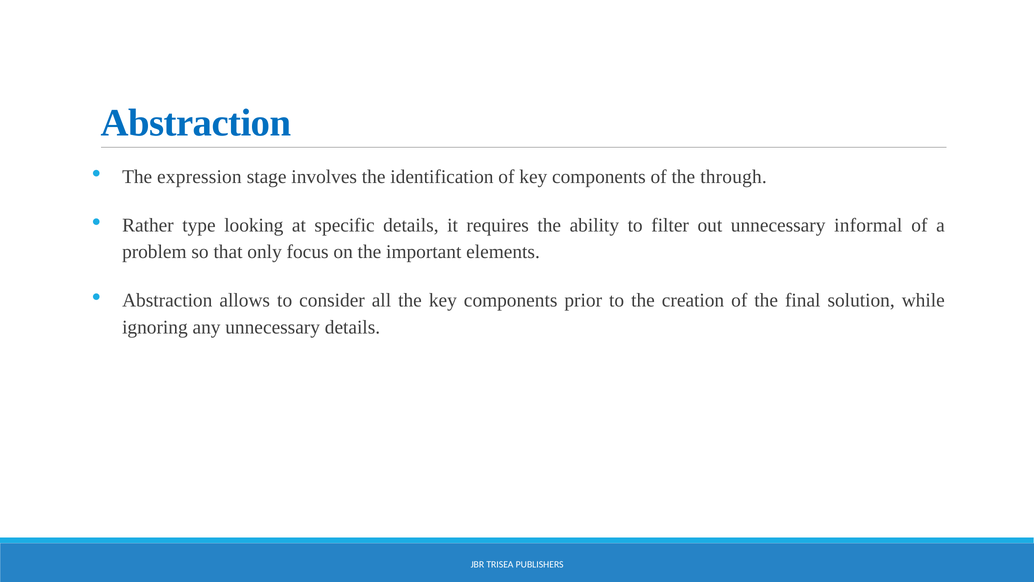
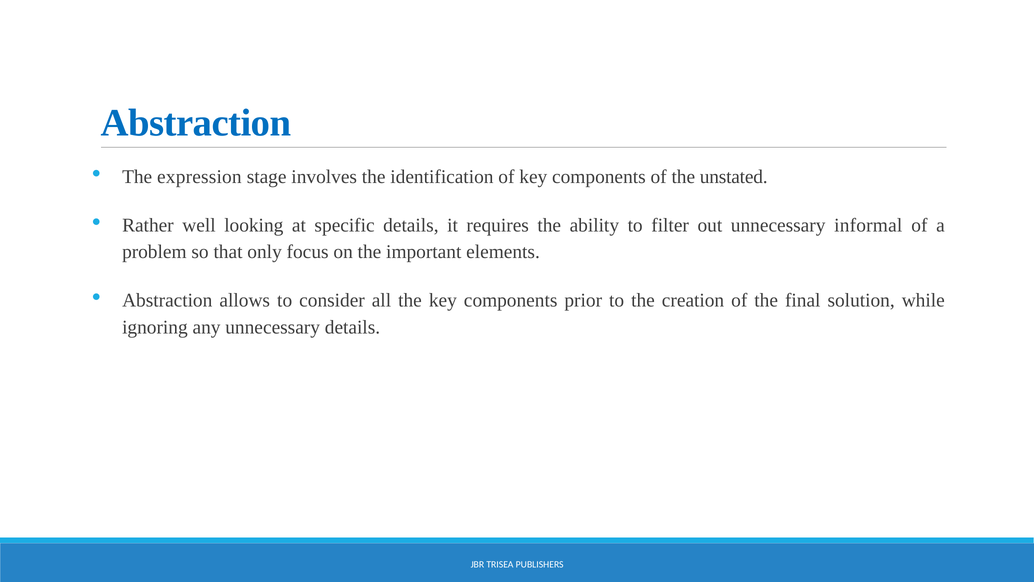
through: through -> unstated (734, 177)
type: type -> well (199, 225)
